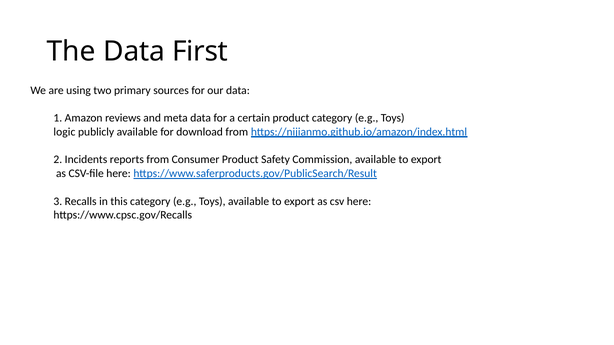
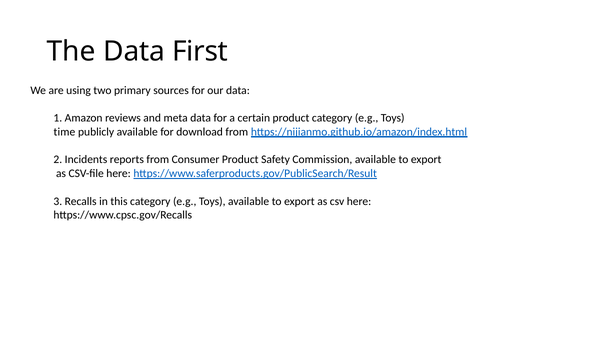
logic: logic -> time (64, 132)
